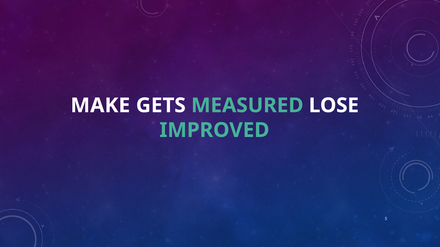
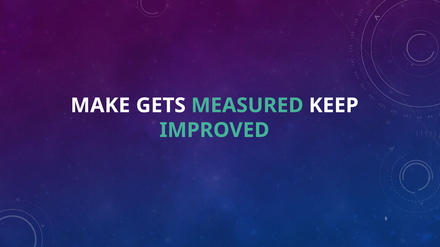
LOSE: LOSE -> KEEP (334, 106)
